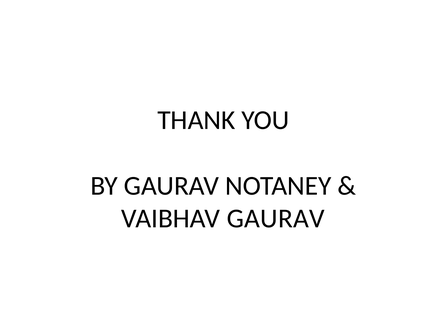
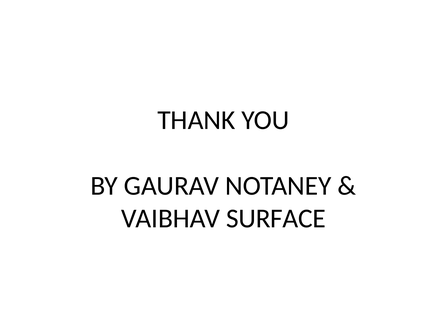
VAIBHAV GAURAV: GAURAV -> SURFACE (276, 219)
